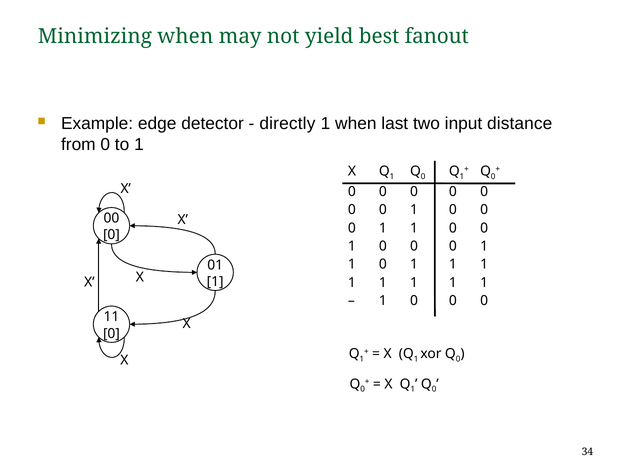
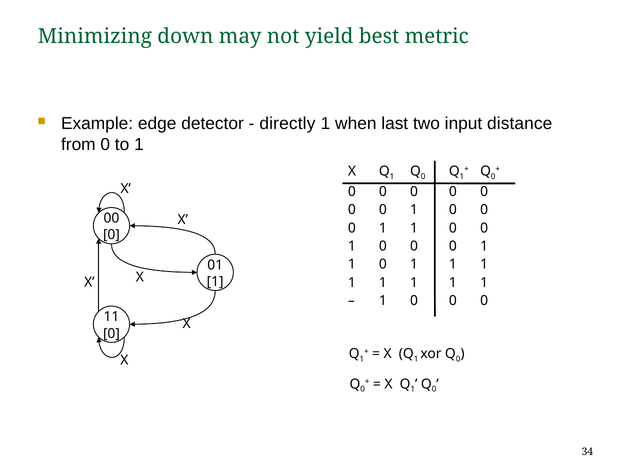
Minimizing when: when -> down (185, 36)
fanout: fanout -> metric (437, 36)
